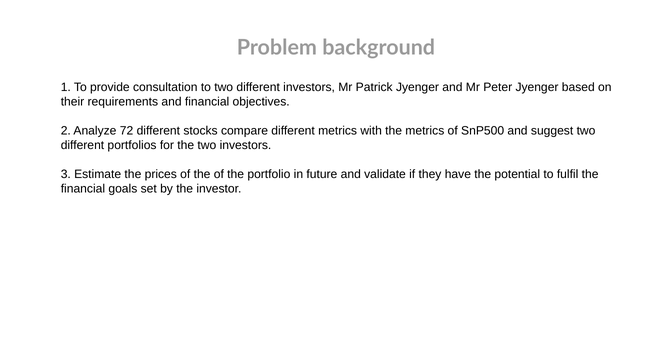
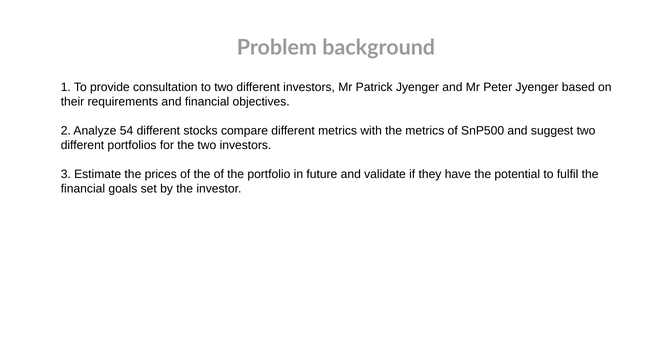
72: 72 -> 54 (127, 131)
